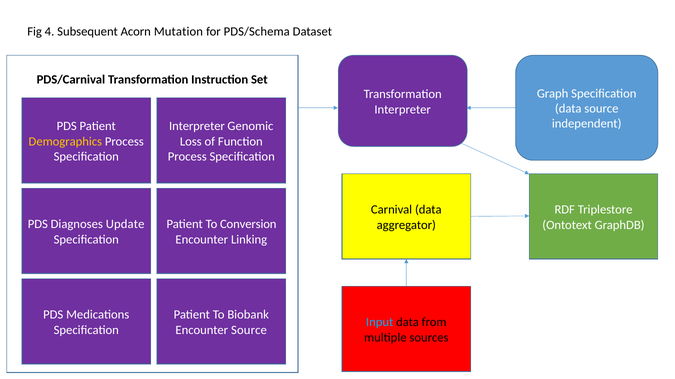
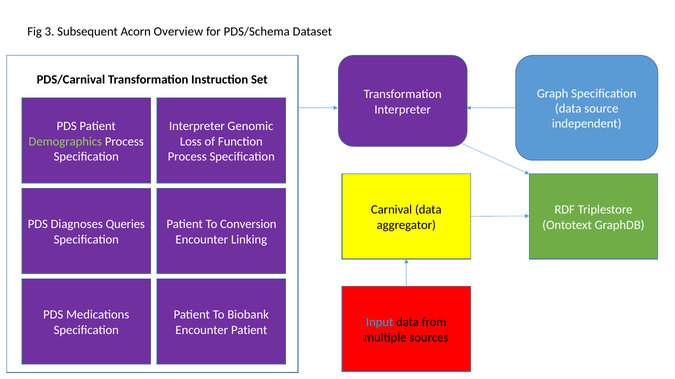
4: 4 -> 3 (50, 32)
Mutation: Mutation -> Overview (178, 32)
Demographics colour: yellow -> light green (65, 142)
Update: Update -> Queries (125, 225)
Encounter Source: Source -> Patient (249, 330)
